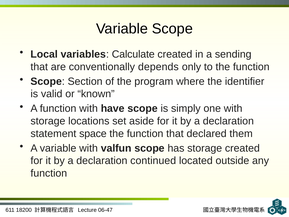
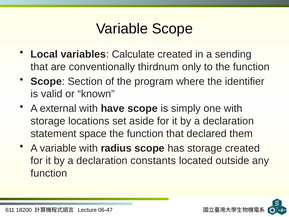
depends: depends -> thirdnum (158, 67)
A function: function -> external (58, 108)
valfun: valfun -> radius (116, 148)
continued: continued -> constants (153, 161)
